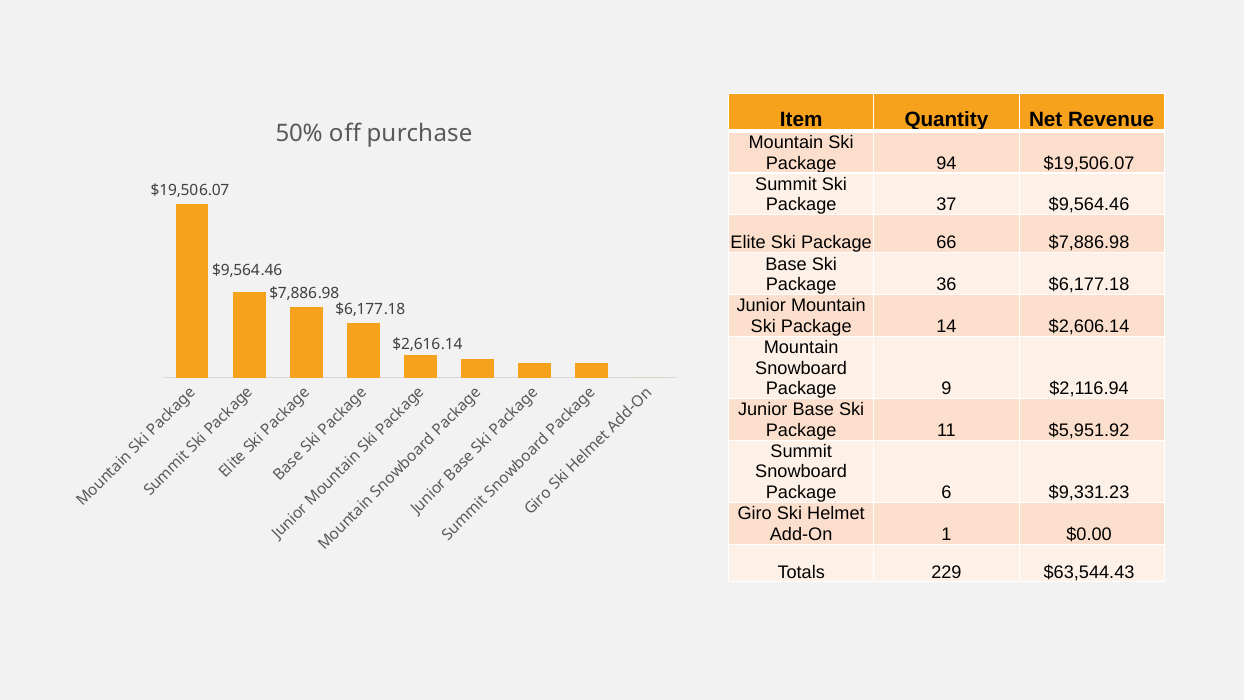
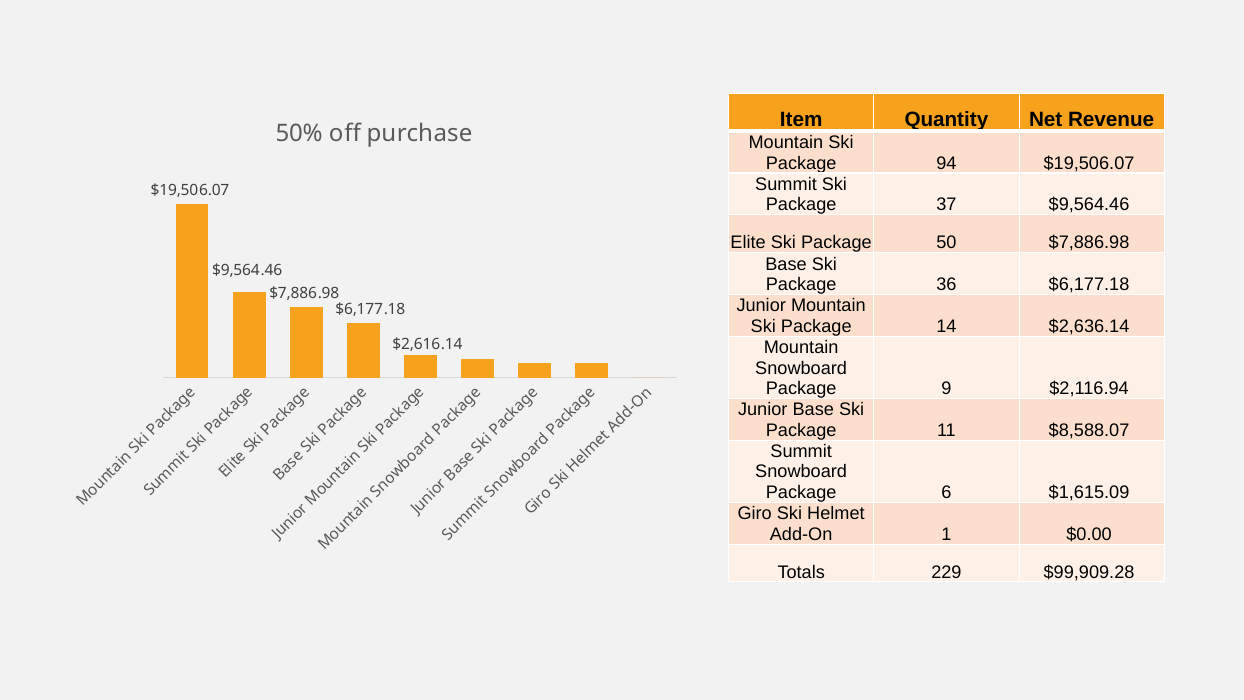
66: 66 -> 50 (946, 243)
$2,606.14: $2,606.14 -> $2,636.14 (1089, 326)
$5,951.92: $5,951.92 -> $8,588.07 (1089, 430)
$9,331.23: $9,331.23 -> $1,615.09 (1089, 492)
$63,544.43: $63,544.43 -> $99,909.28 (1089, 572)
